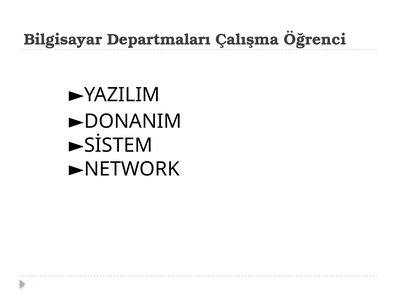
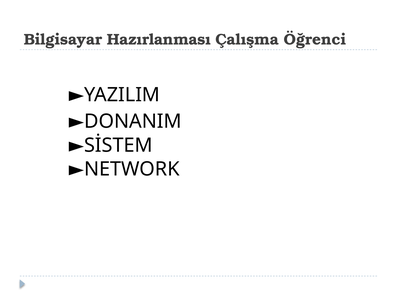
Departmaları: Departmaları -> Hazırlanması (159, 39)
